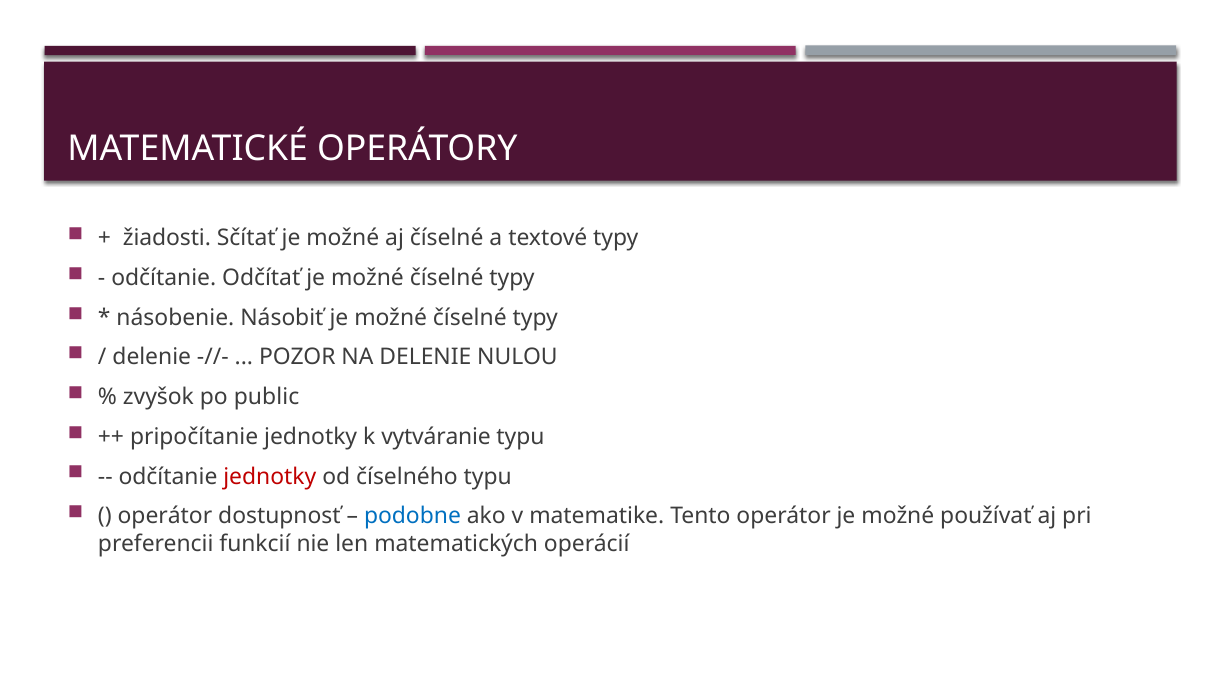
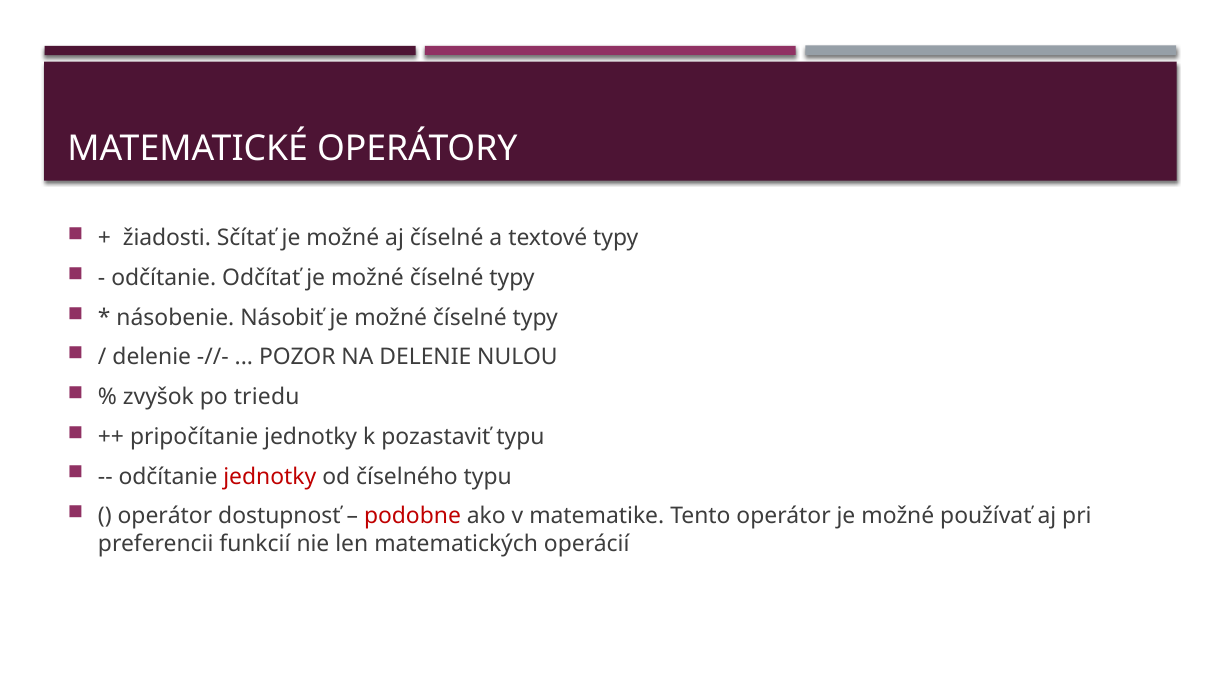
public: public -> triedu (267, 397)
vytváranie: vytváranie -> pozastaviť (436, 437)
podobne colour: blue -> red (412, 516)
